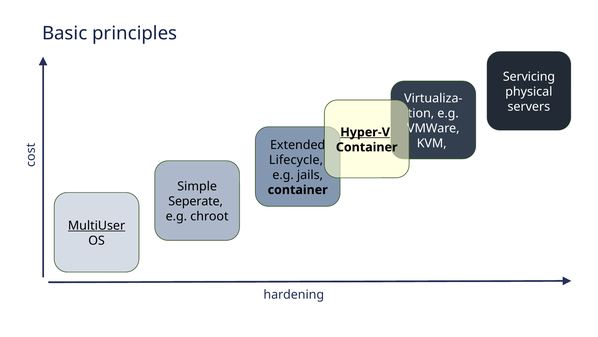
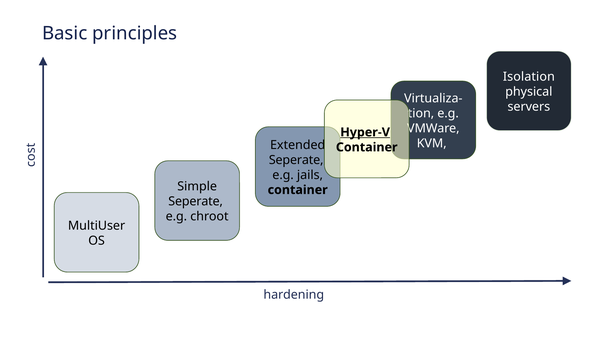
Servicing: Servicing -> Isolation (529, 77)
Lifecycle: Lifecycle -> Seperate (296, 160)
MultiUser underline: present -> none (97, 225)
